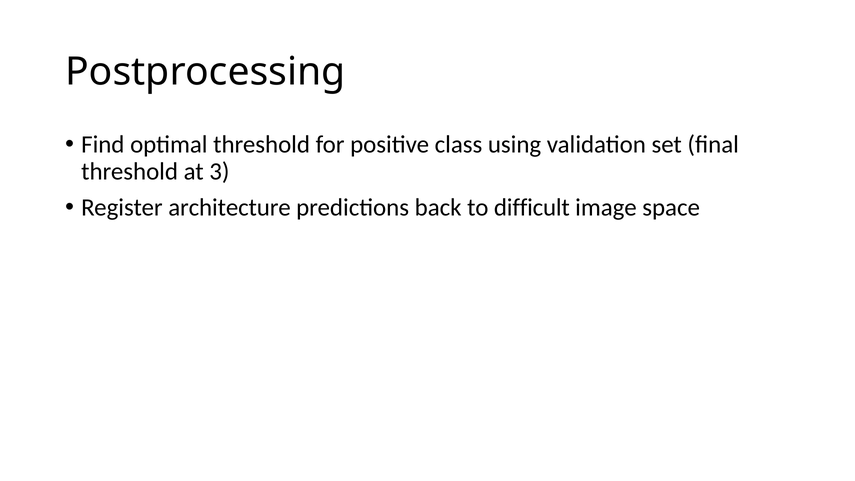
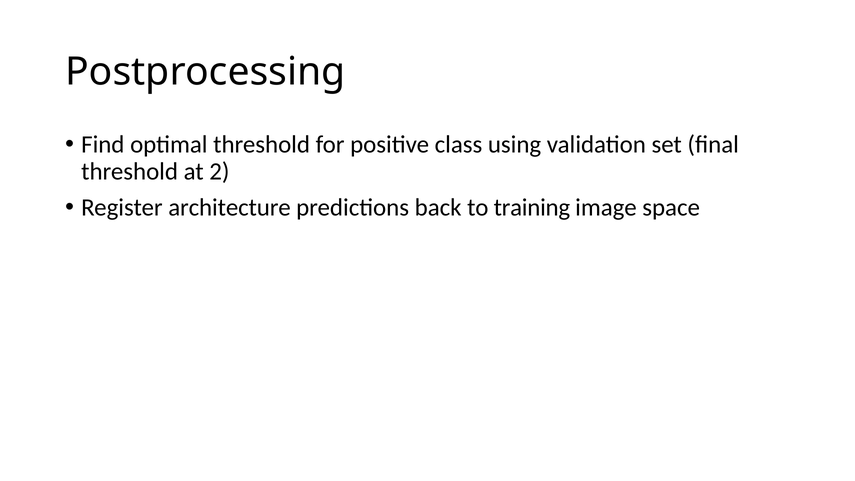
3: 3 -> 2 (219, 171)
difficult: difficult -> training (532, 207)
